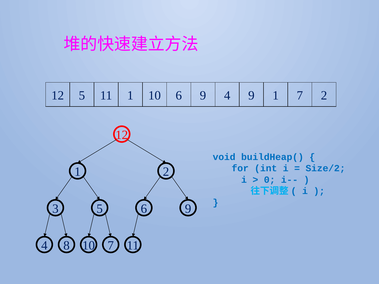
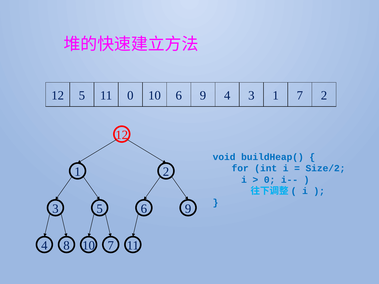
11 1: 1 -> 0 (130, 95)
9 4 9: 9 -> 3 (251, 95)
